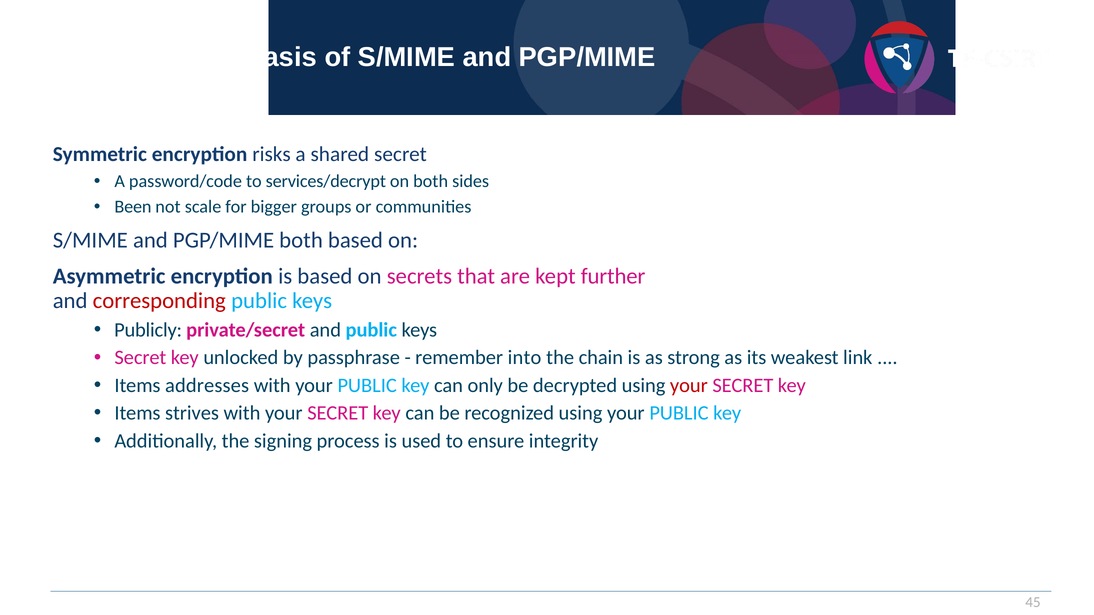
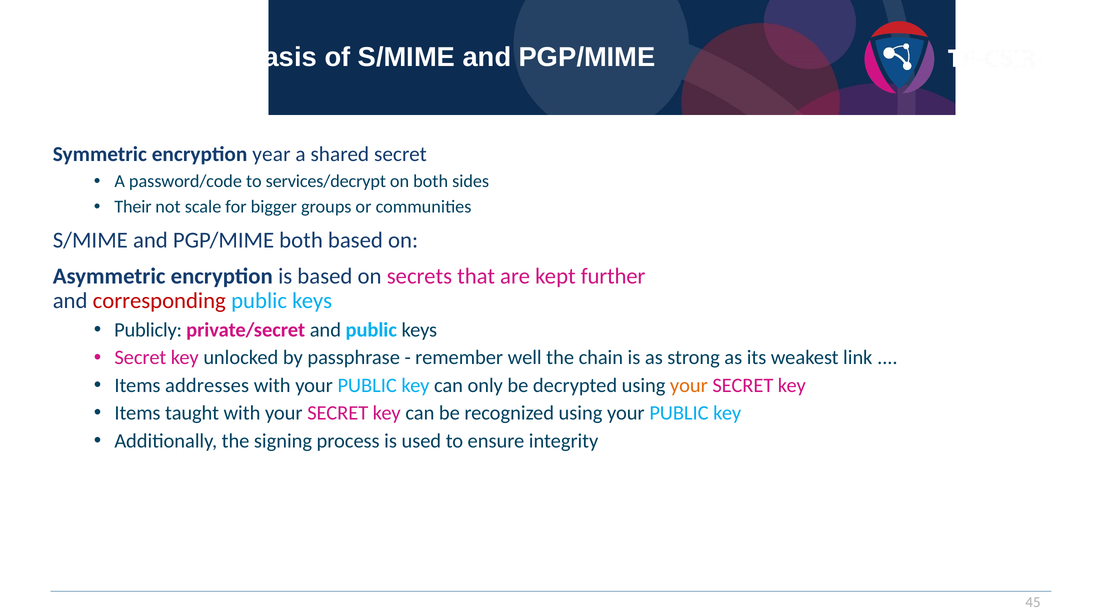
risks: risks -> year (271, 154)
Been: Been -> Their (133, 207)
into: into -> well (525, 358)
your colour: red -> orange (689, 386)
strives: strives -> taught (192, 413)
